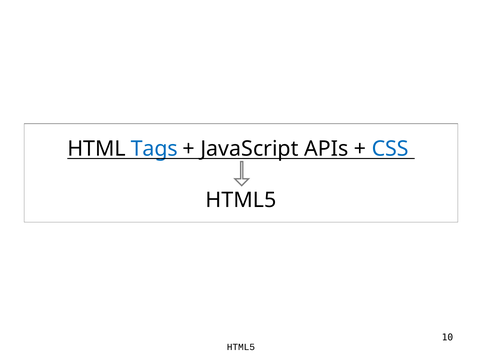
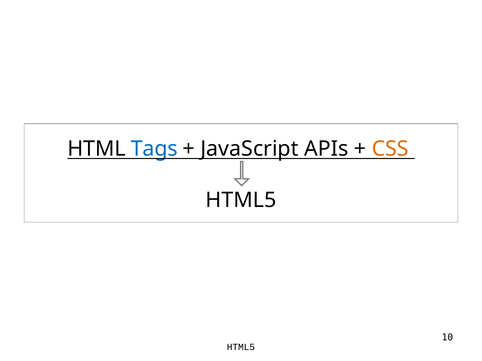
CSS colour: blue -> orange (390, 149)
